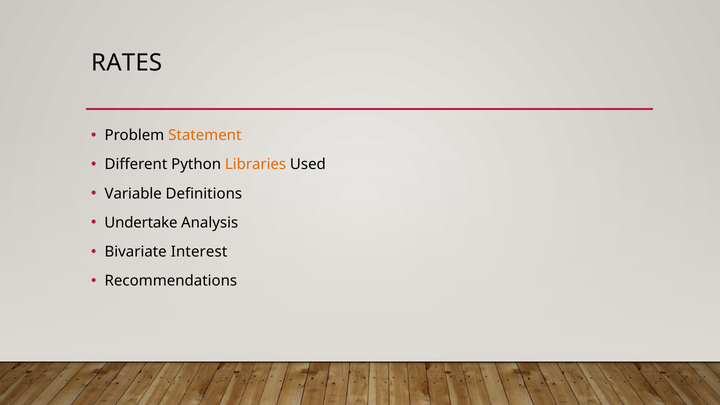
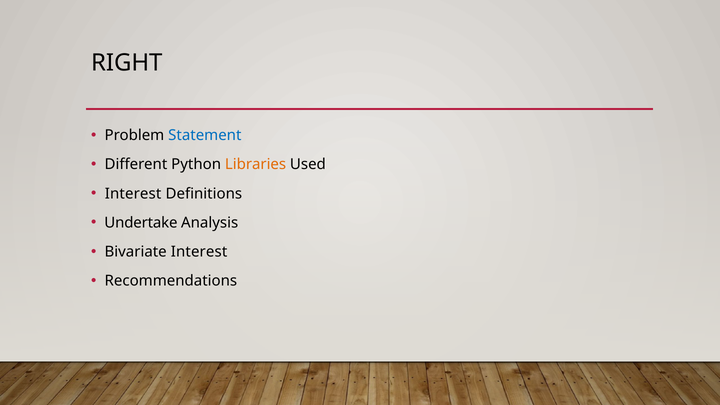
RATES: RATES -> RIGHT (127, 63)
Statement colour: orange -> blue (205, 135)
Variable: Variable -> Interest (133, 194)
